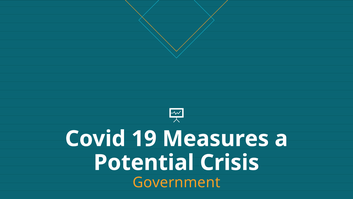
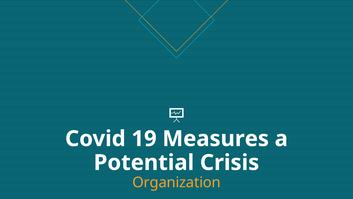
Government: Government -> Organization (177, 182)
